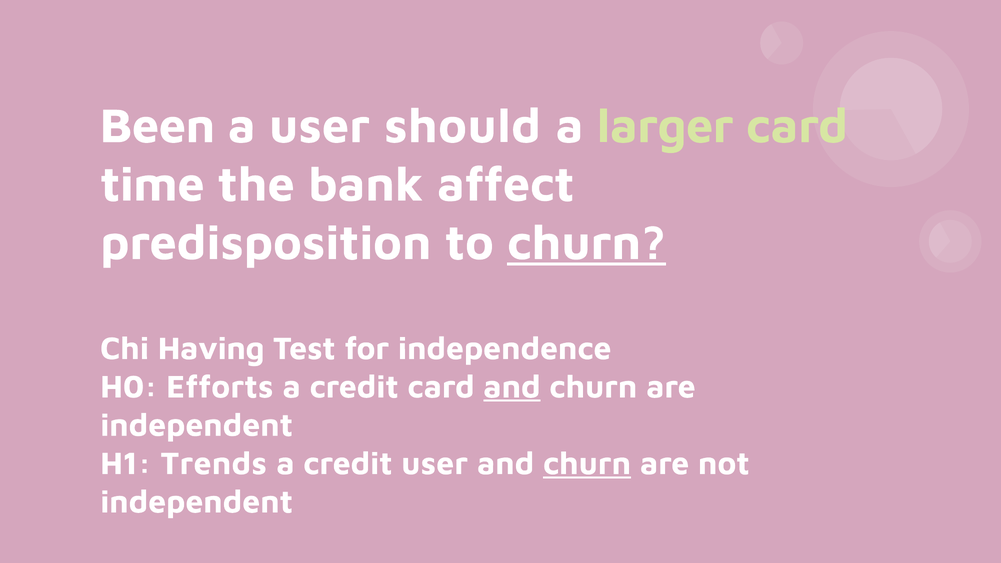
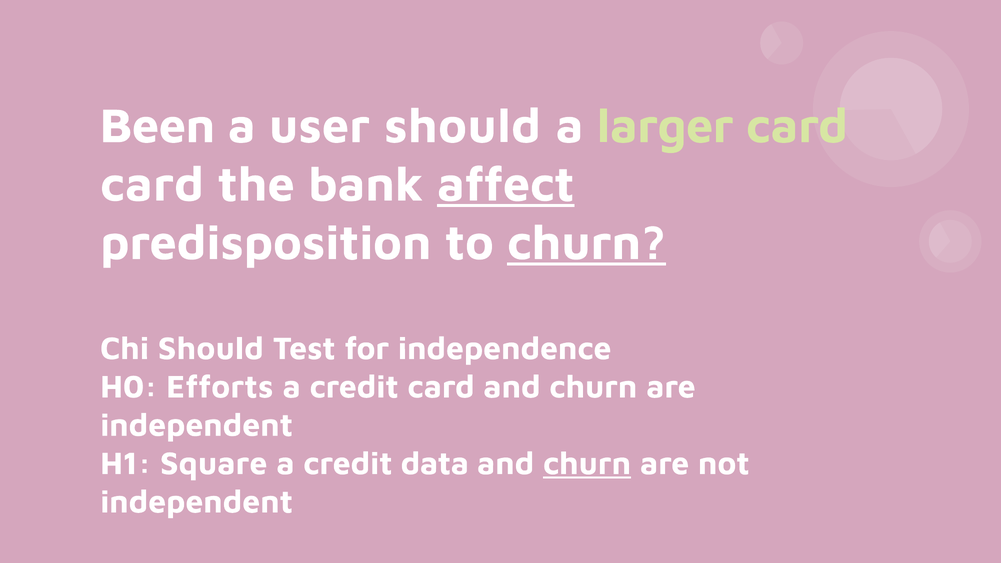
time: time -> card (152, 185)
affect underline: none -> present (506, 185)
Chi Having: Having -> Should (211, 349)
and underline: present -> none (512, 387)
Trends: Trends -> Square (214, 464)
credit user: user -> data (435, 464)
